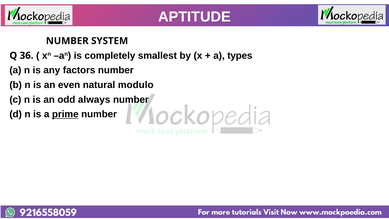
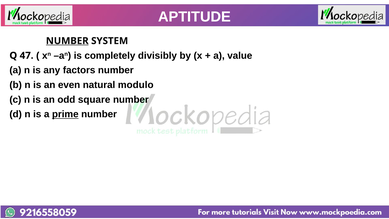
NUMBER underline: none -> present (67, 41)
36: 36 -> 47 (25, 56)
smallest: smallest -> divisibly (157, 56)
types: types -> value (240, 56)
always: always -> square (94, 99)
